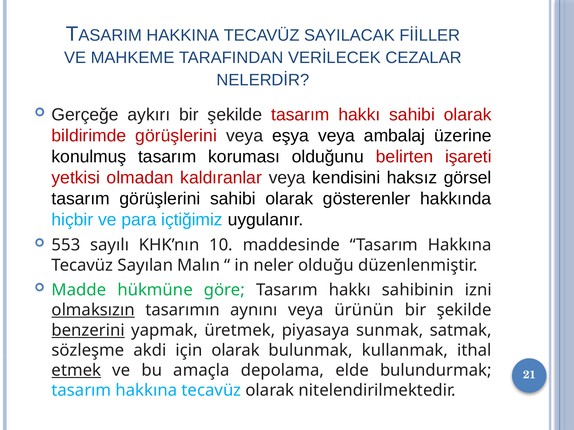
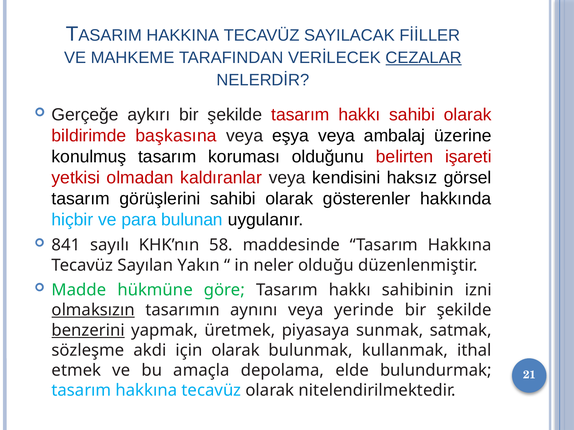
CEZALAR underline: none -> present (424, 58)
bildirimde görüşlerini: görüşlerini -> başkasına (176, 136)
içtiğimiz: içtiğimiz -> bulunan (192, 220)
553: 553 -> 841 (66, 245)
10: 10 -> 58 (221, 245)
Malın: Malın -> Yakın (199, 265)
ürünün: ürünün -> yerinde (364, 310)
etmek underline: present -> none (76, 371)
